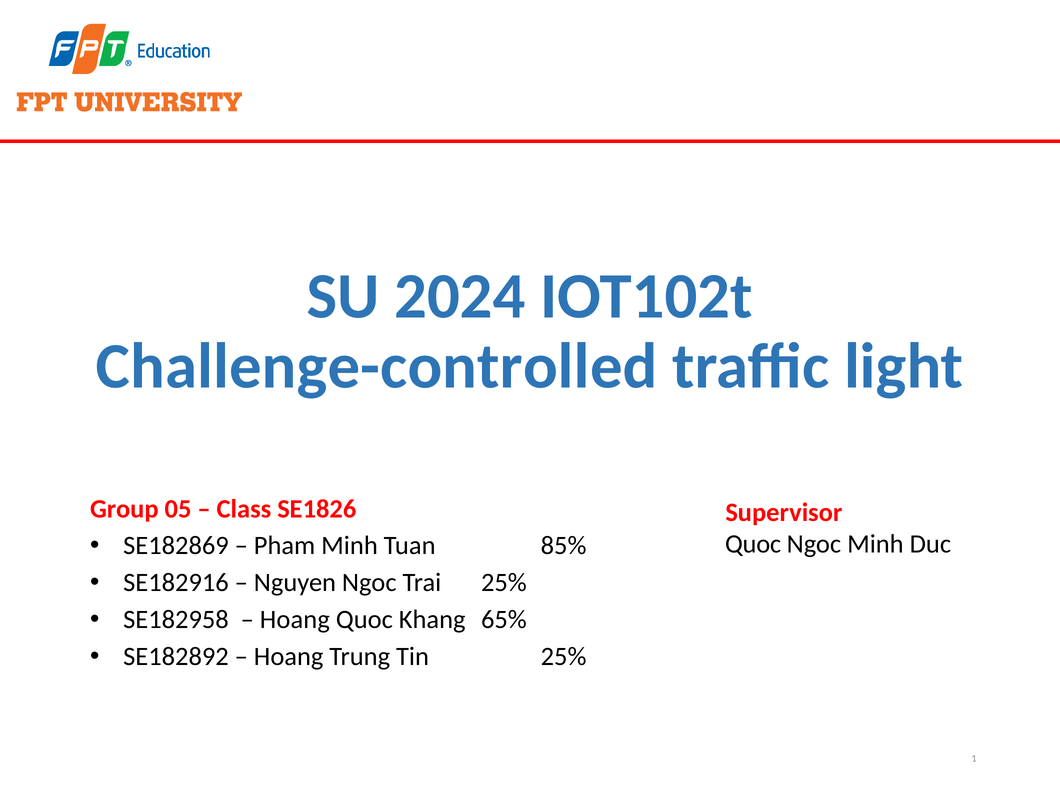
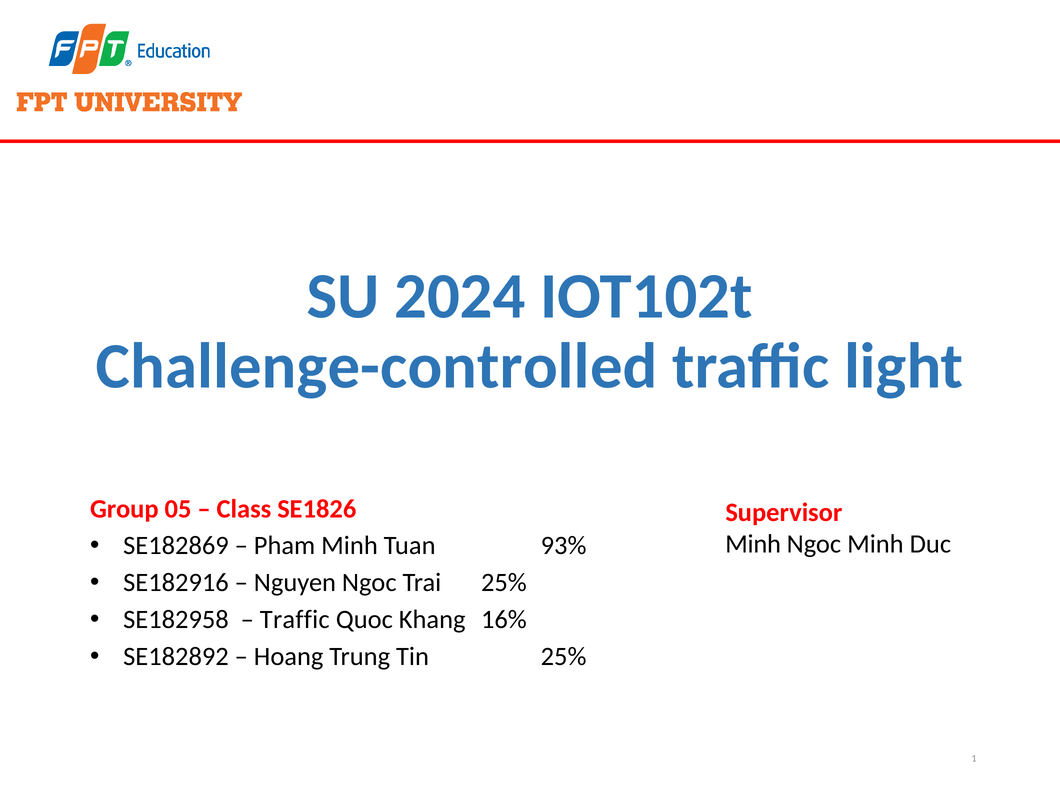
85%: 85% -> 93% (564, 546)
Quoc: Quoc -> Minh (753, 544)
Hoang: Hoang -> Traffic (295, 620)
65%: 65% -> 16% (504, 620)
